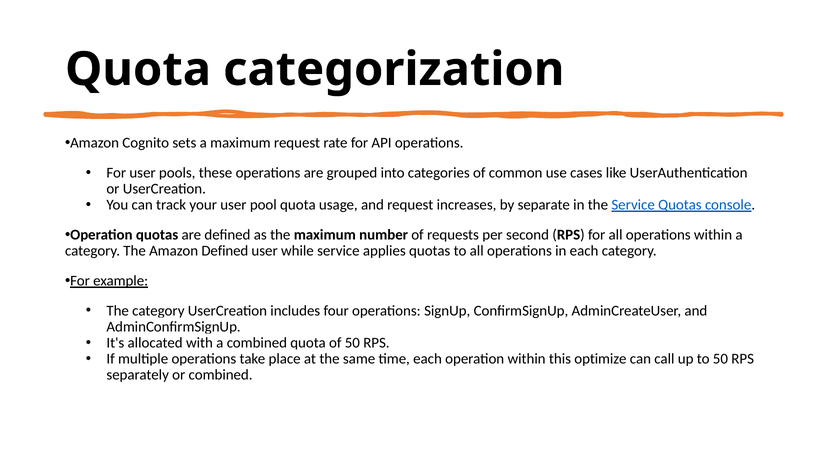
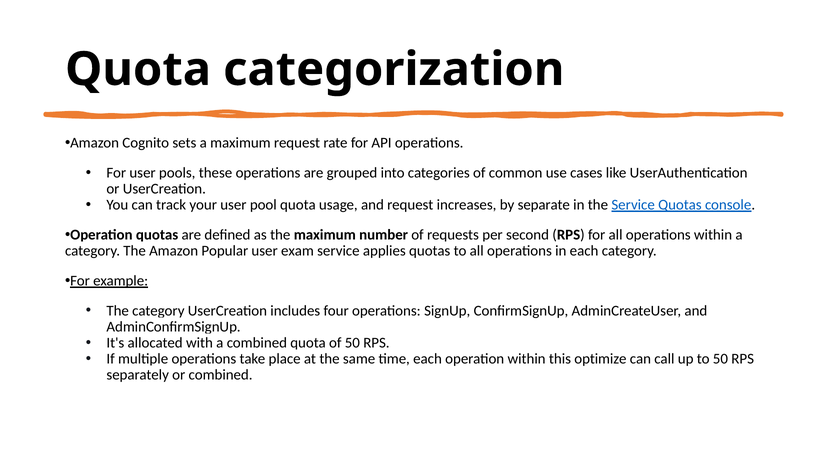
Amazon Defined: Defined -> Popular (225, 251)
while: while -> exam (297, 251)
